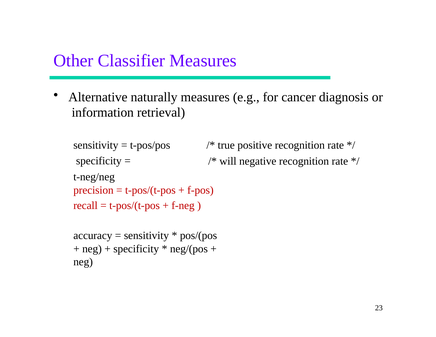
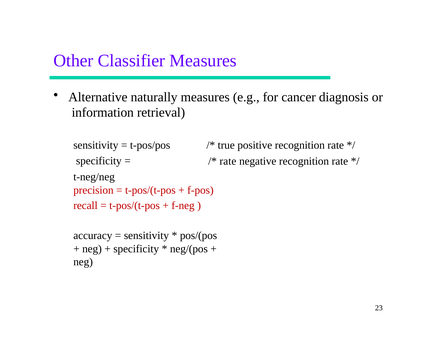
will: will -> rate (228, 161)
